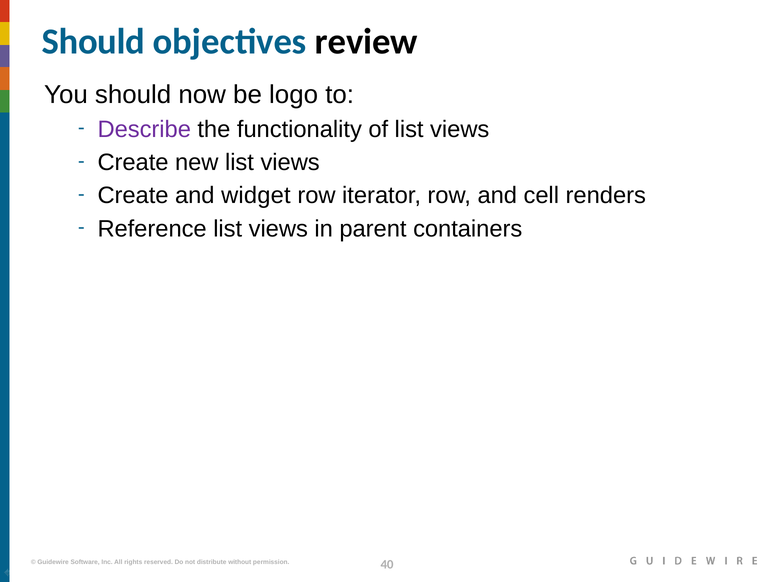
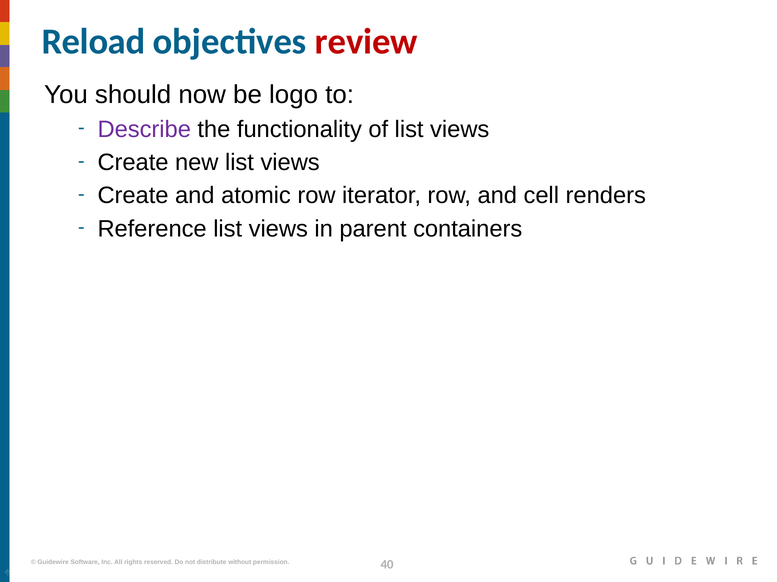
Should: Should -> Reload (93, 42)
review colour: black -> red (366, 42)
widget: widget -> atomic (256, 196)
